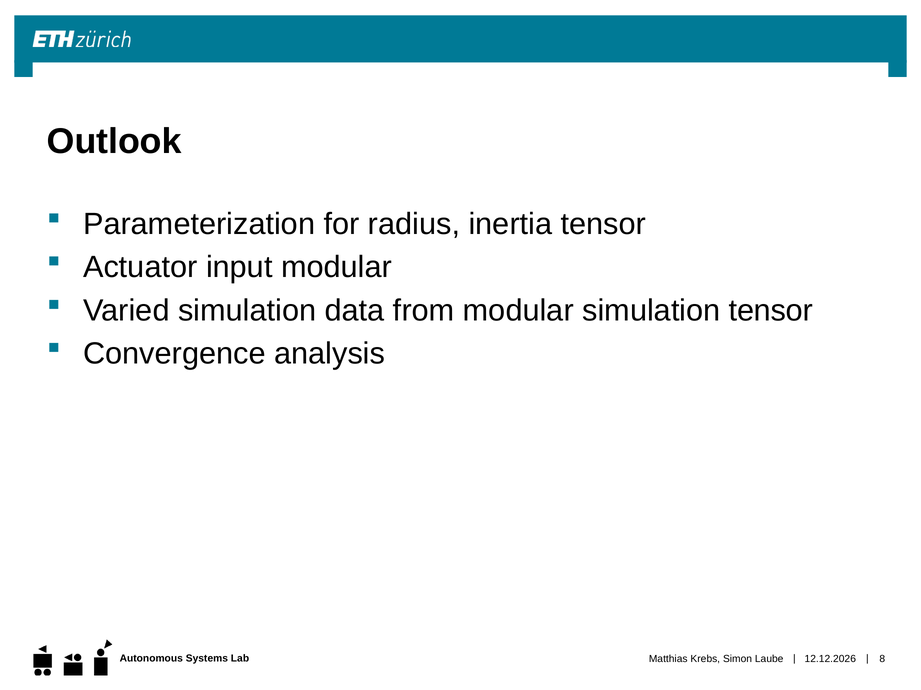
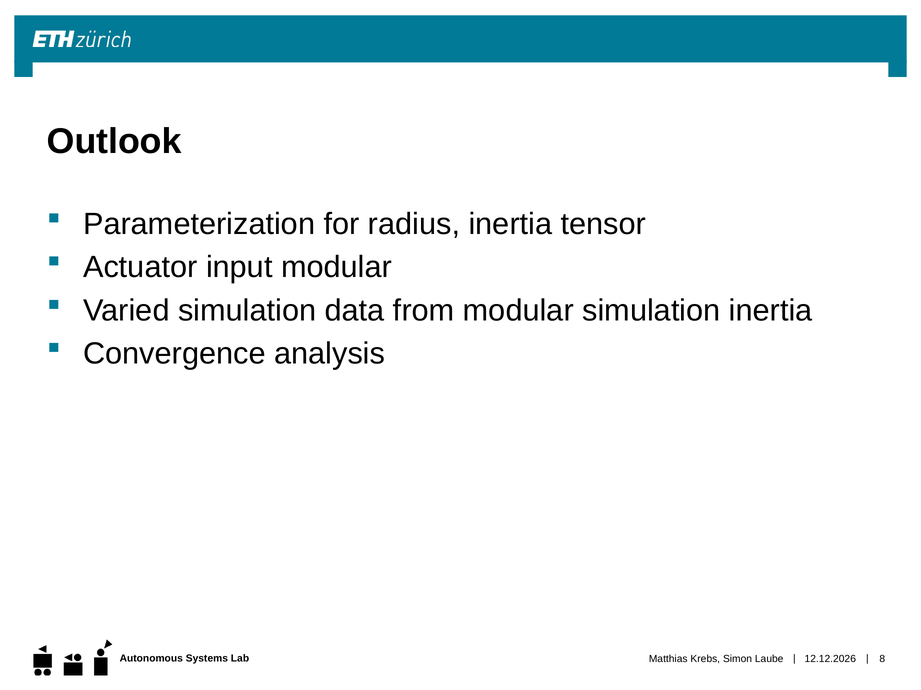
simulation tensor: tensor -> inertia (771, 311)
